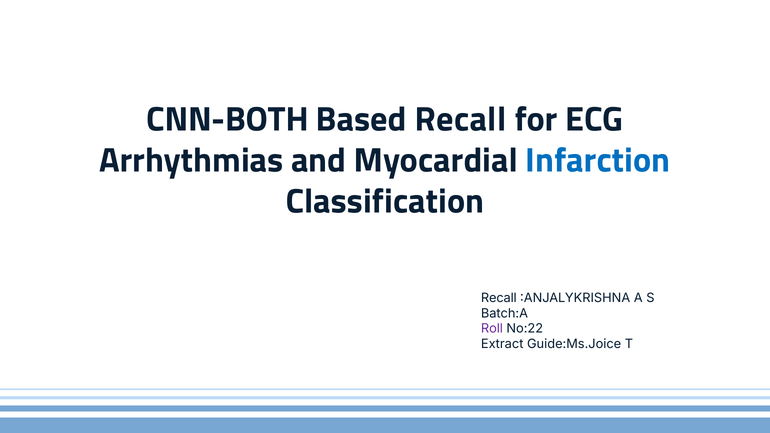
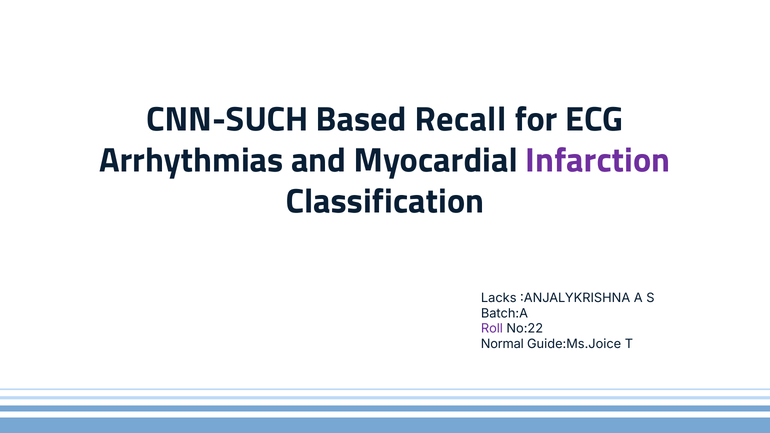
CNN-BOTH: CNN-BOTH -> CNN-SUCH (227, 120)
Infarction colour: blue -> purple (598, 161)
Recall: Recall -> Lacks (499, 298)
Extract: Extract -> Normal (502, 344)
